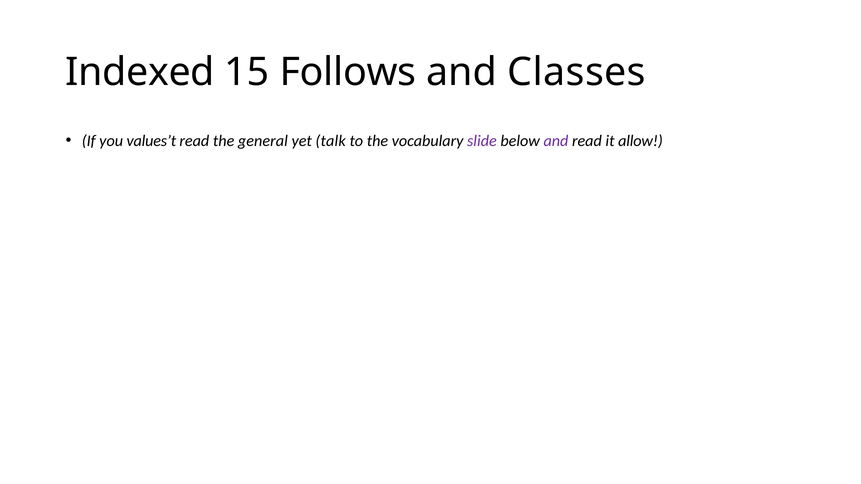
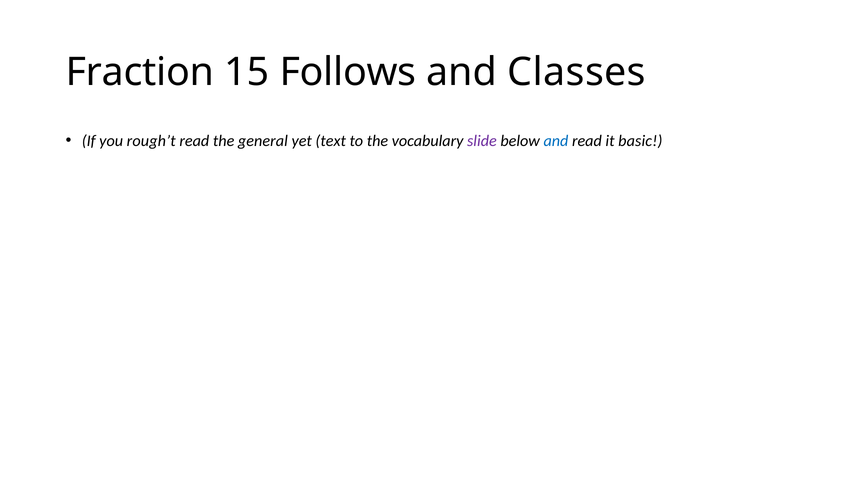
Indexed: Indexed -> Fraction (140, 72)
values’t: values’t -> rough’t (151, 141)
talk: talk -> text (331, 141)
and colour: purple -> blue (556, 141)
allow: allow -> basic (640, 141)
